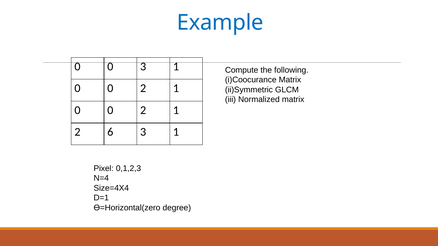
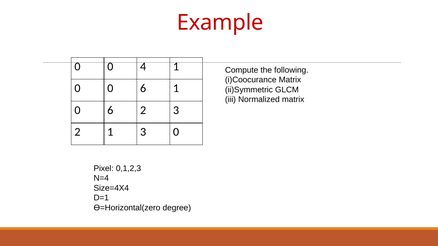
Example colour: blue -> red (220, 23)
0 3: 3 -> 4 (143, 67)
2: 2 -> 6 (143, 88)
0: 0 -> 6 (110, 110)
1: 1 -> 3 (176, 110)
2 6: 6 -> 1 (110, 132)
1: 1 -> 0 (176, 132)
